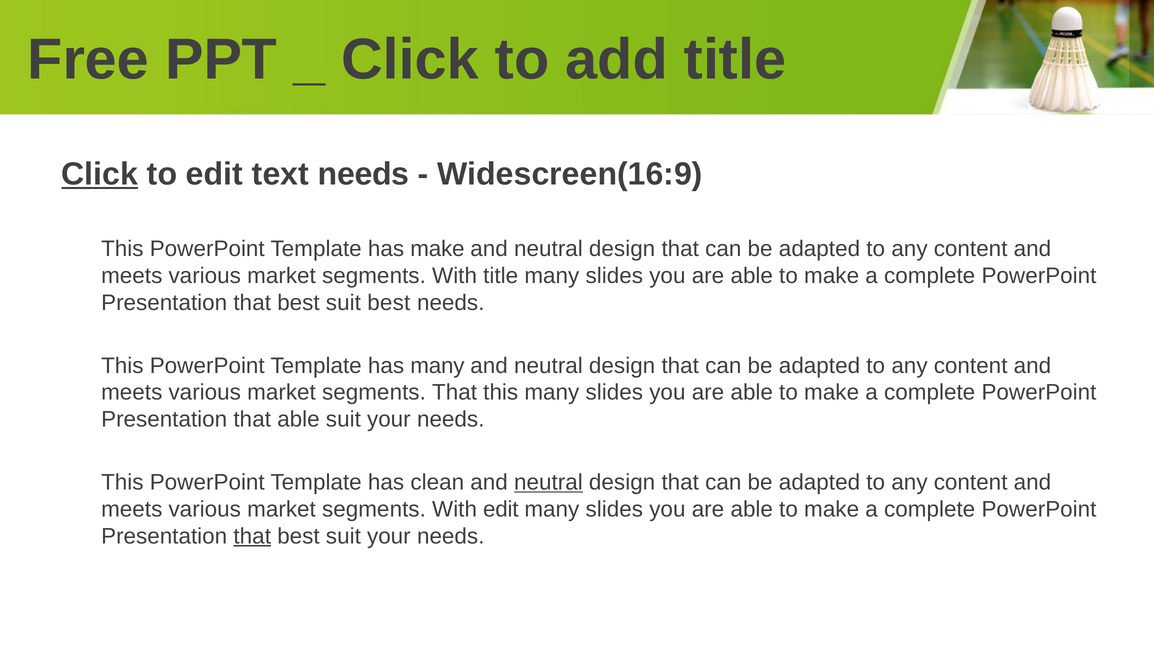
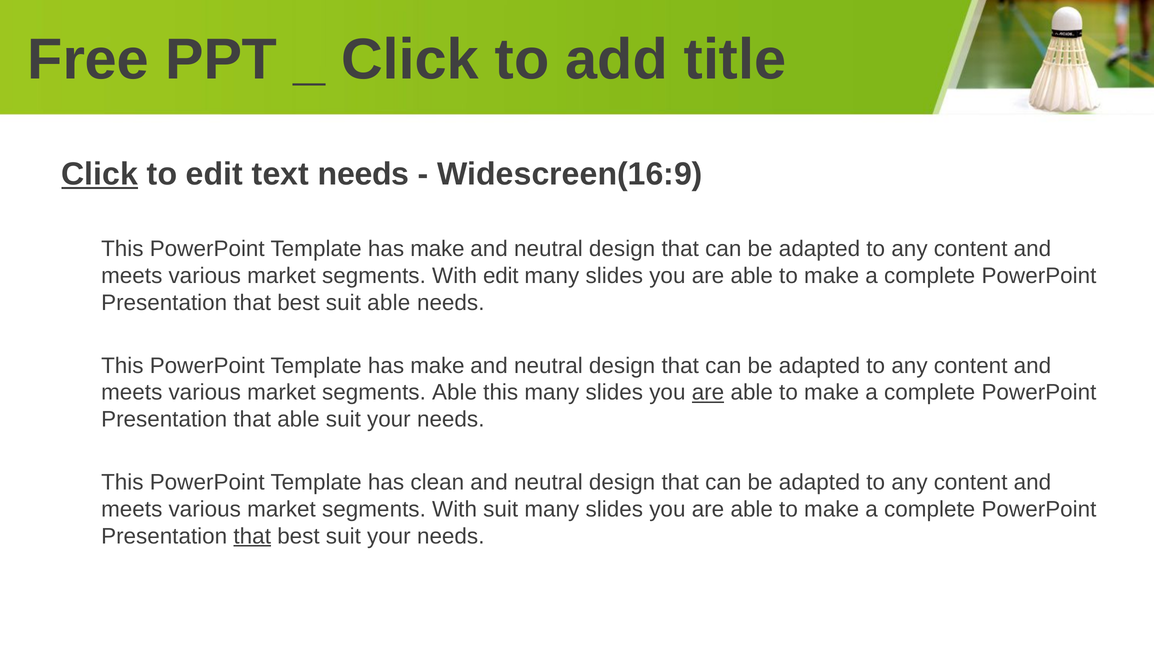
With title: title -> edit (501, 276)
suit best: best -> able (389, 303)
many: many -> make (437, 366)
segments That: That -> Able (455, 393)
are underline: none -> present (708, 393)
neutral underline: present -> none (548, 482)
With edit: edit -> suit (501, 509)
